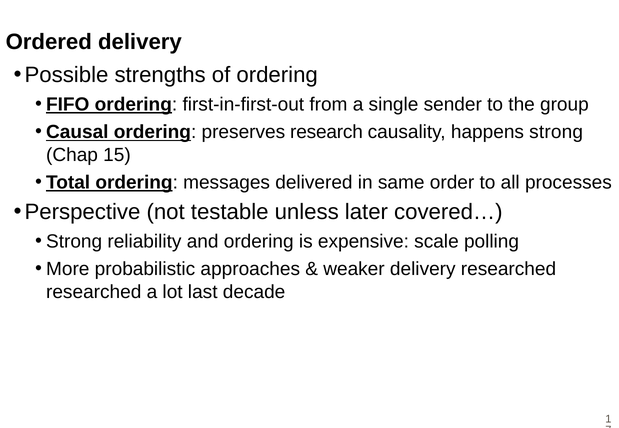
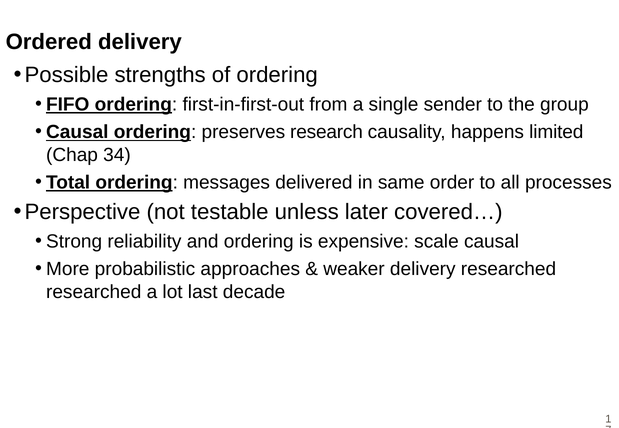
happens strong: strong -> limited (556, 132)
15: 15 -> 34 (117, 155)
scale polling: polling -> causal (492, 242)
